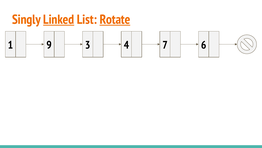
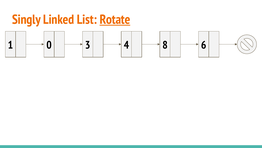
Linked underline: present -> none (59, 19)
9: 9 -> 0 (49, 45)
7: 7 -> 8 (165, 45)
